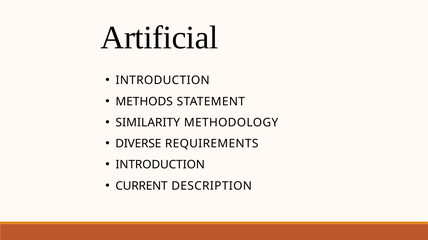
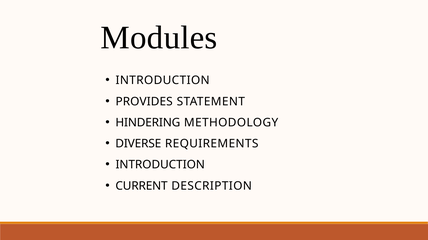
Artificial: Artificial -> Modules (159, 38)
METHODS: METHODS -> PROVIDES (144, 102)
SIMILARITY: SIMILARITY -> HINDERING (148, 123)
